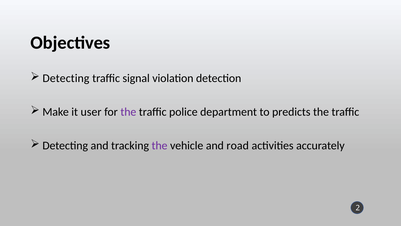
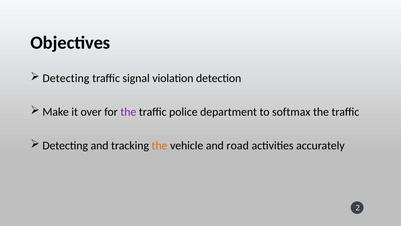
user: user -> over (91, 112)
predicts: predicts -> softmax (291, 112)
the colour: purple -> orange (160, 145)
